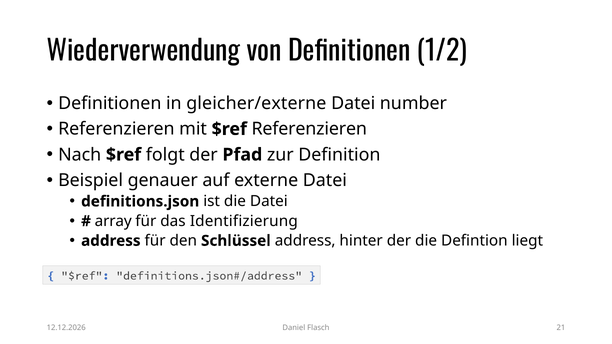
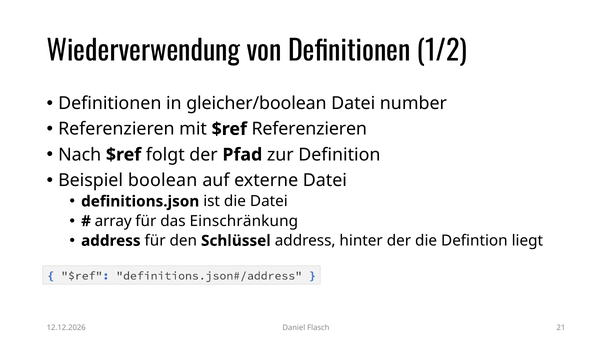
gleicher/externe: gleicher/externe -> gleicher/boolean (256, 103)
genauer: genauer -> boolean (163, 180)
Identifizierung: Identifizierung -> Einschränkung (244, 221)
